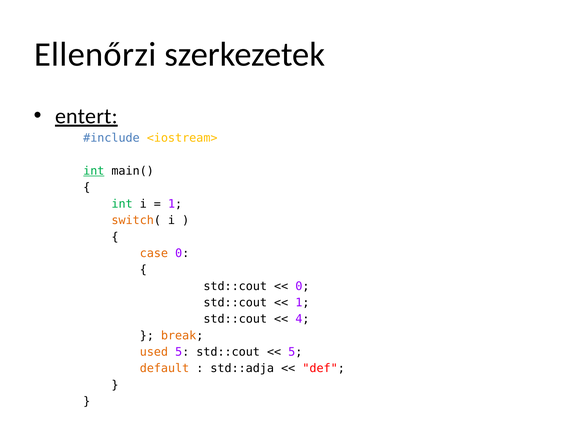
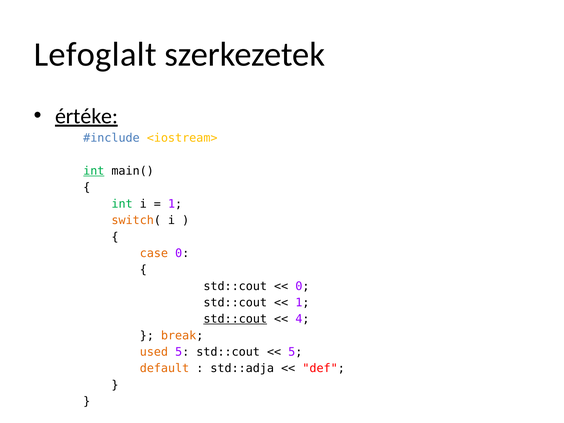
Ellenőrzi: Ellenőrzi -> Lefoglalt (95, 55)
entert: entert -> értéke (86, 116)
std::cout underline: none -> present (235, 319)
